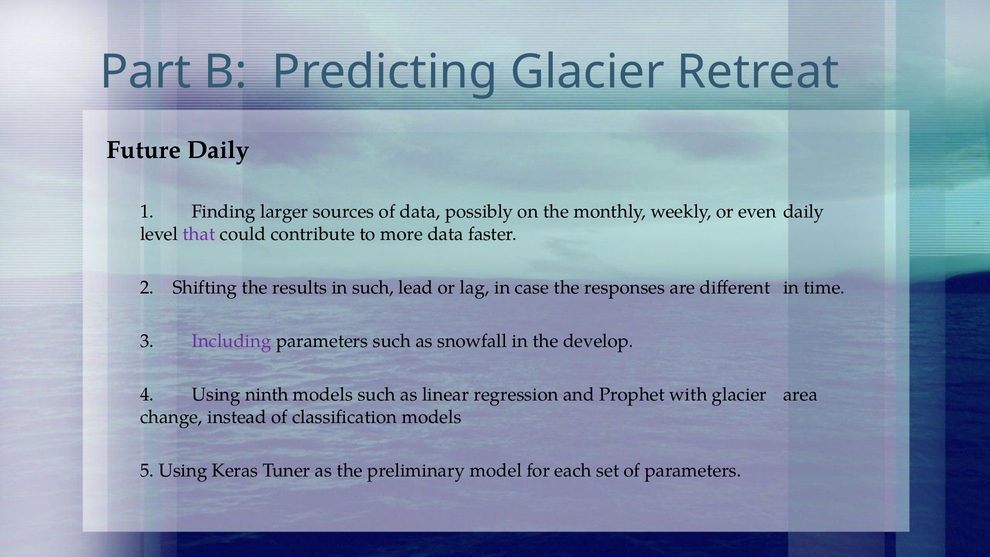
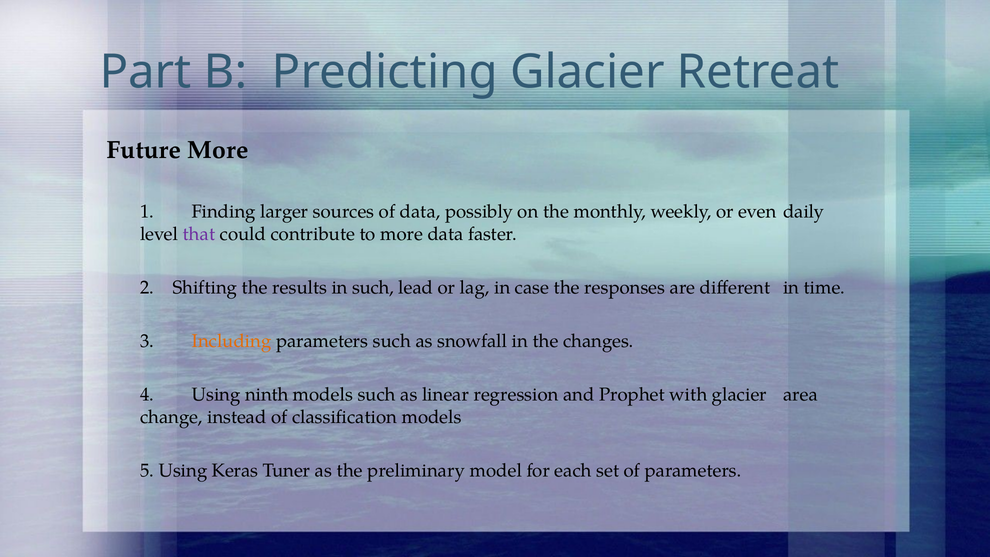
Future Daily: Daily -> More (218, 150)
Including colour: purple -> orange (232, 341)
develop: develop -> changes (598, 341)
